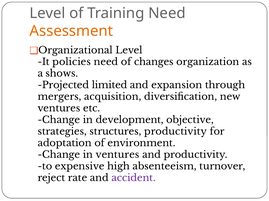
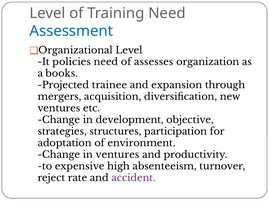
Assessment colour: orange -> blue (71, 31)
changes: changes -> assesses (154, 62)
shows: shows -> books (62, 74)
limited: limited -> trainee (109, 85)
structures productivity: productivity -> participation (176, 132)
